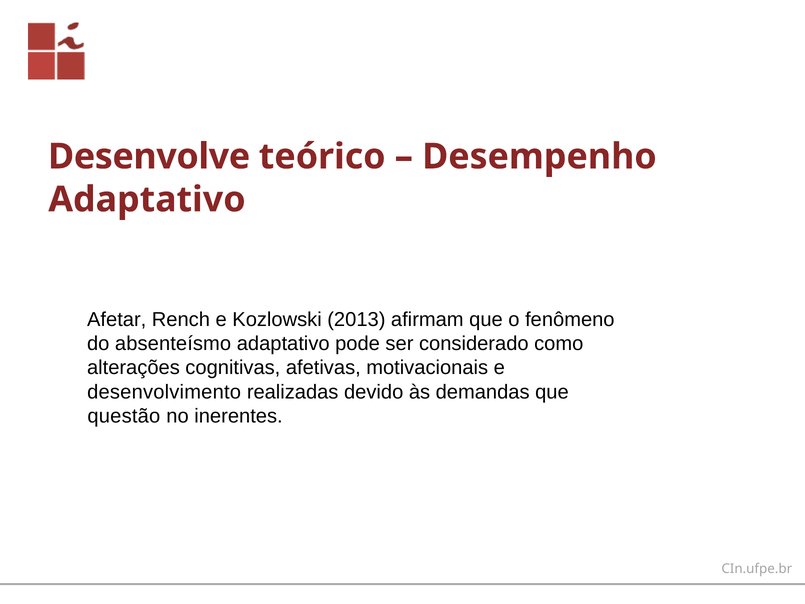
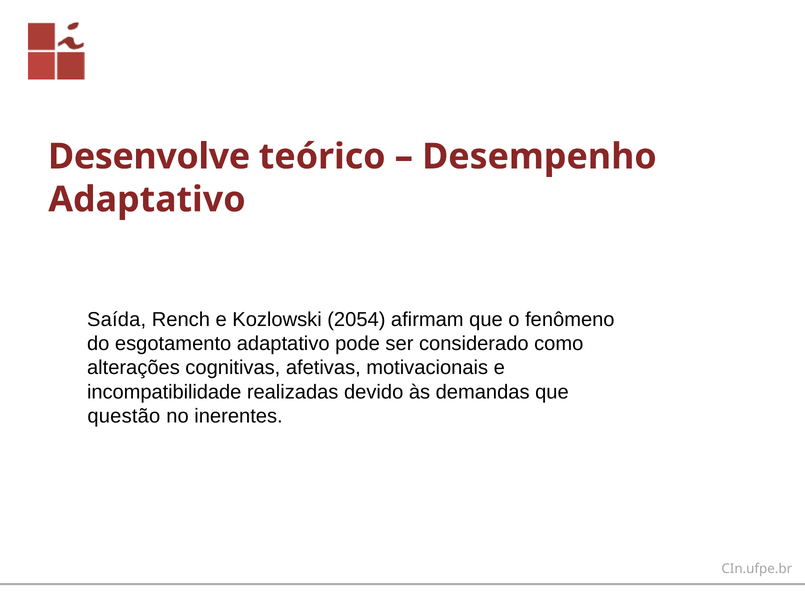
Afetar: Afetar -> Saída (117, 319)
2013: 2013 -> 2054 (356, 319)
absenteísmo: absenteísmo -> esgotamento (173, 343)
desenvolvimento: desenvolvimento -> incompatibilidade (164, 392)
